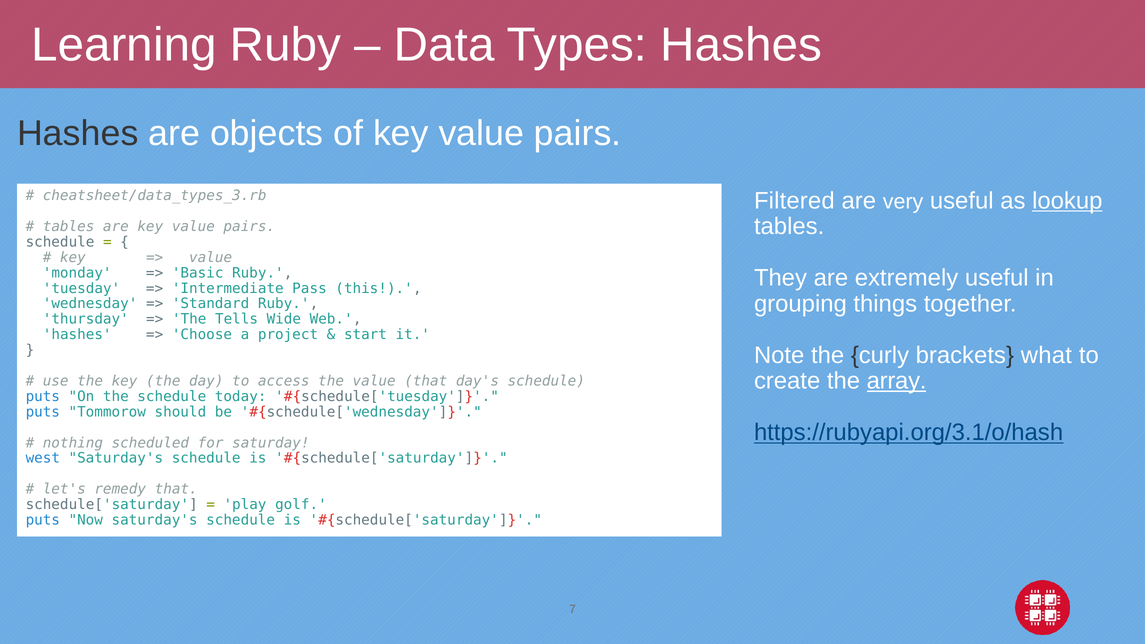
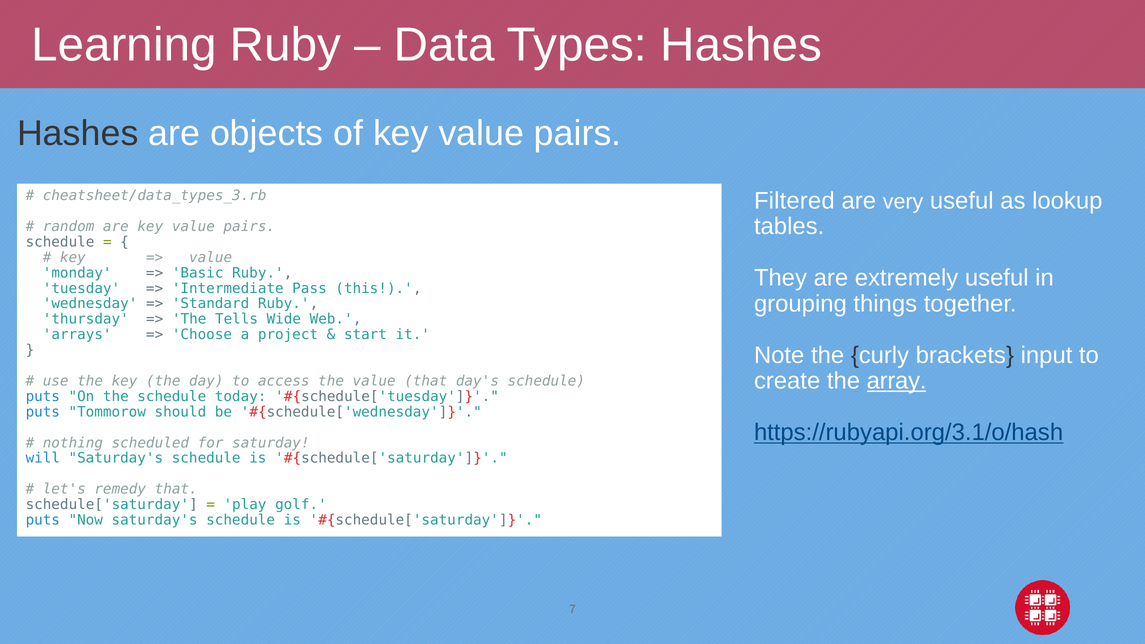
lookup underline: present -> none (1067, 201)
tables: tables -> random (69, 227)
hashes: hashes -> arrays (77, 335)
what: what -> input (1047, 355)
west: west -> will (43, 458)
